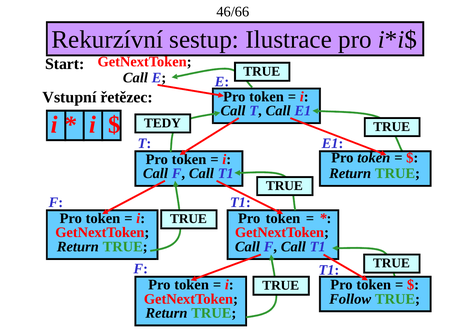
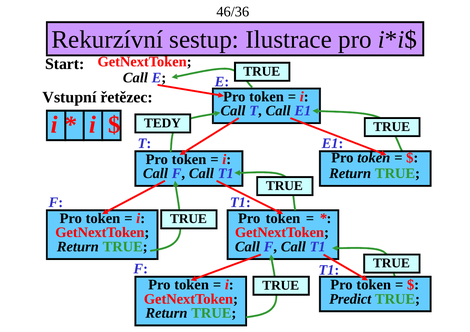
46/66: 46/66 -> 46/36 (233, 12)
Follow: Follow -> Predict (350, 299)
